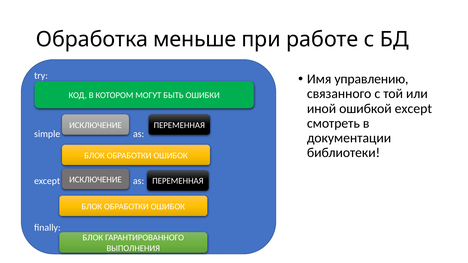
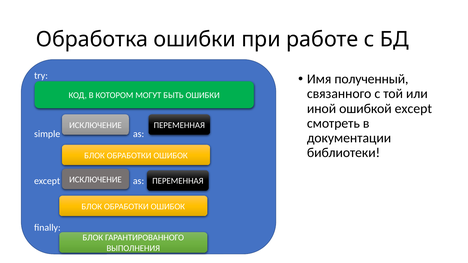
Обработка меньше: меньше -> ошибки (195, 39)
управлению: управлению -> полученный (371, 79)
